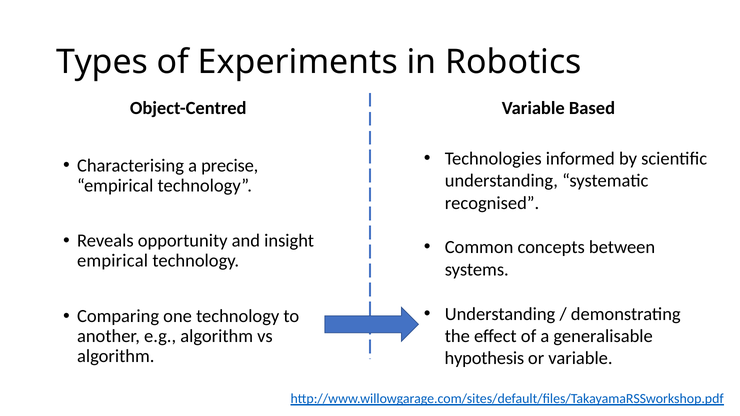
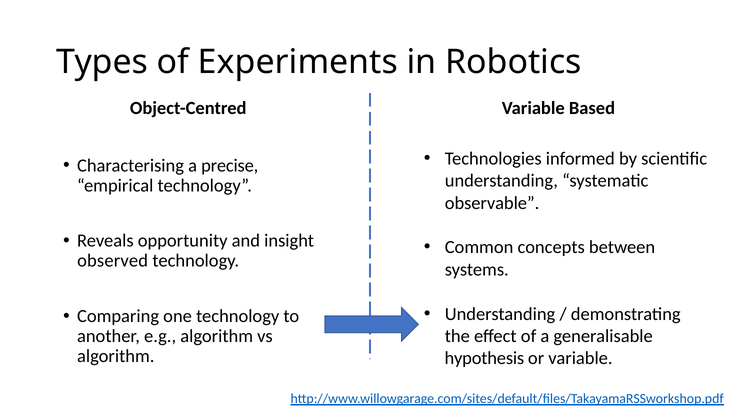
recognised: recognised -> observable (492, 203)
empirical: empirical -> observed (113, 261)
